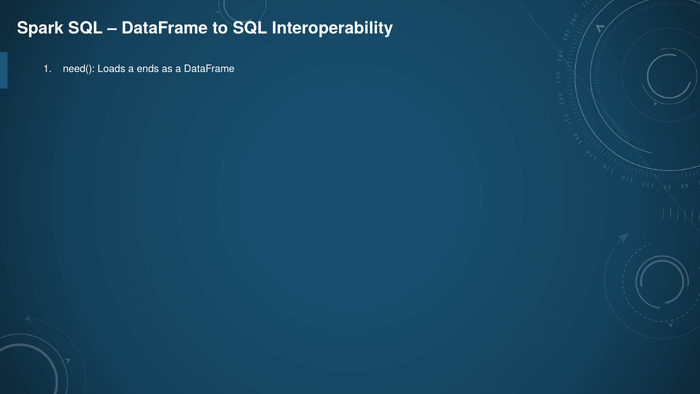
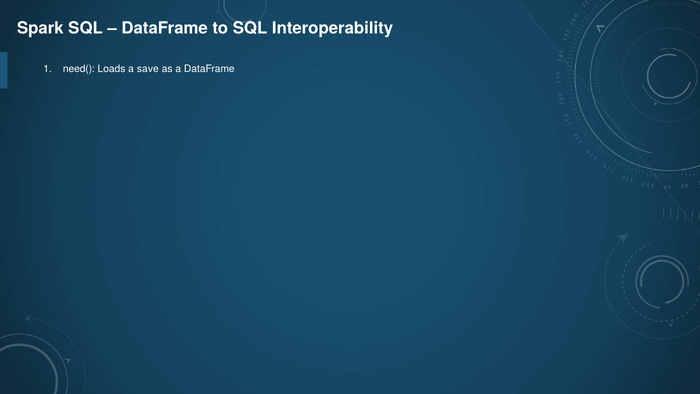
ends: ends -> save (148, 69)
